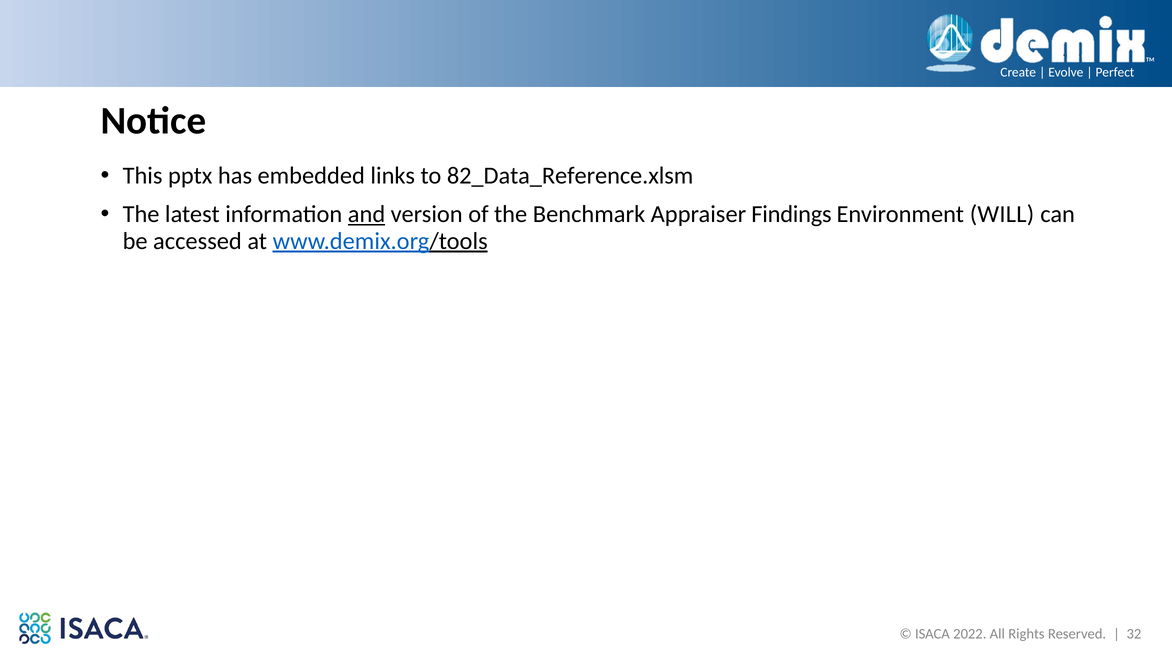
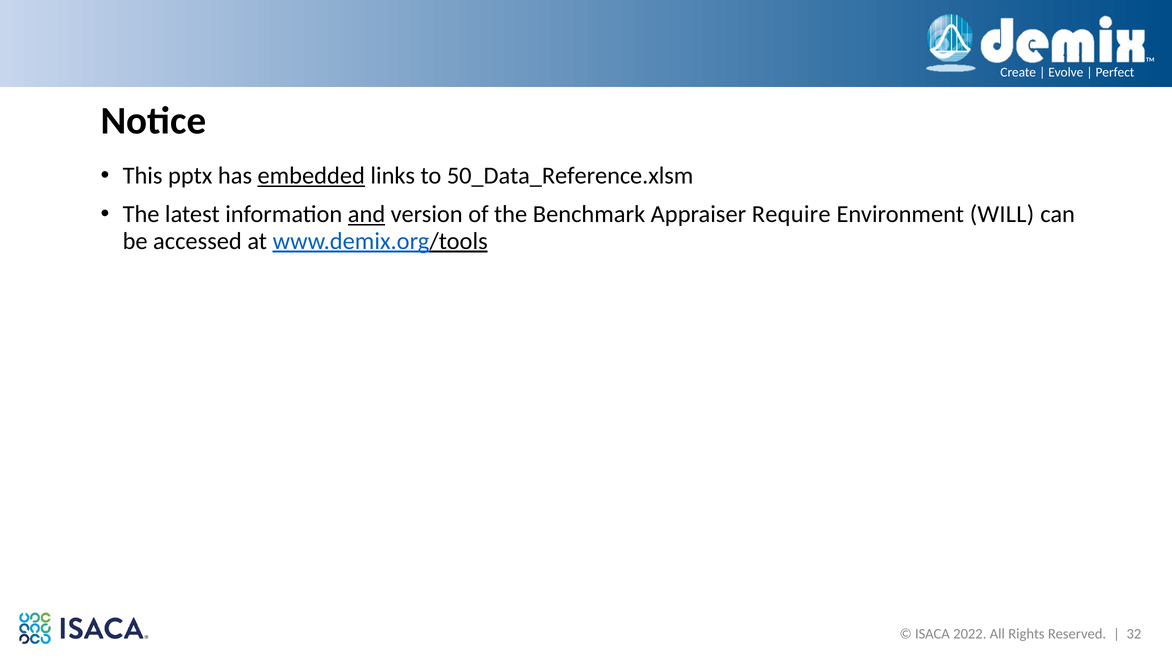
embedded underline: none -> present (311, 176)
82_Data_Reference.xlsm: 82_Data_Reference.xlsm -> 50_Data_Reference.xlsm (570, 176)
Findings: Findings -> Require (791, 214)
